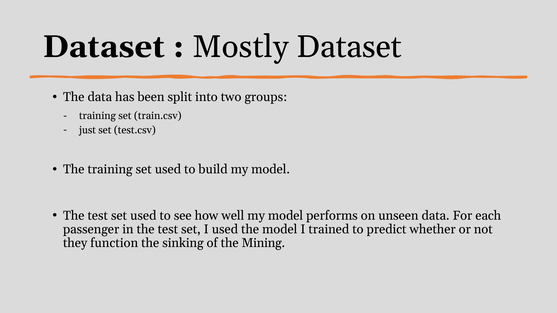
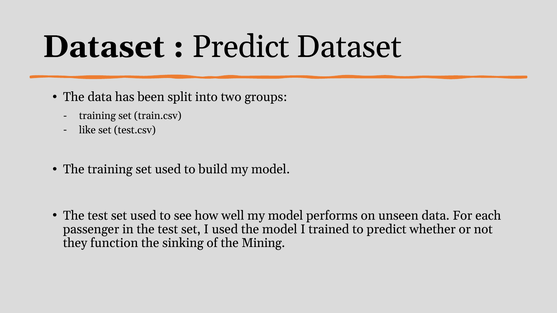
Mostly: Mostly -> Predict (241, 47)
just: just -> like (87, 130)
